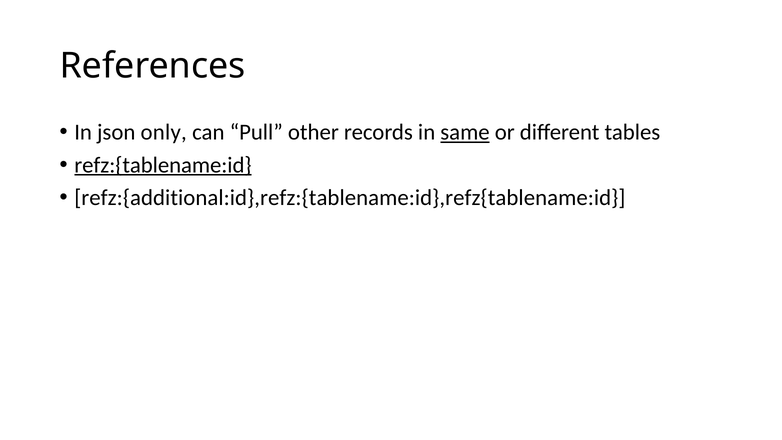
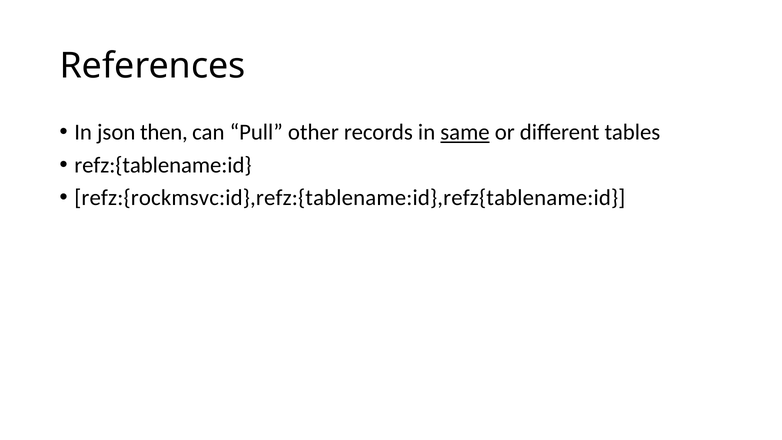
only: only -> then (164, 132)
refz:{tablename:id underline: present -> none (163, 165)
refz:{additional:id},refz:{tablename:id},refz{tablename:id: refz:{additional:id},refz:{tablename:id},refz{tablename:id -> refz:{rockmsvc:id},refz:{tablename:id},refz{tablename:id (350, 198)
